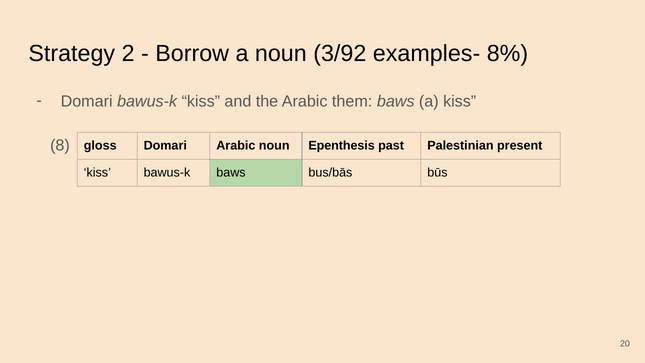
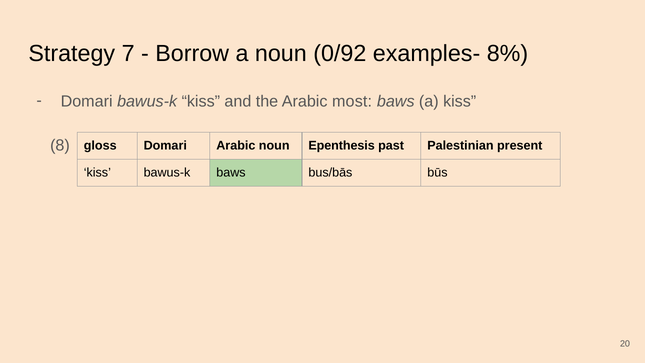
2: 2 -> 7 (128, 53)
3/92: 3/92 -> 0/92 (340, 53)
them: them -> most (352, 101)
